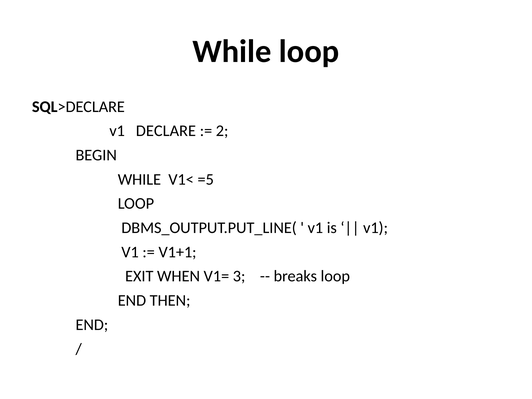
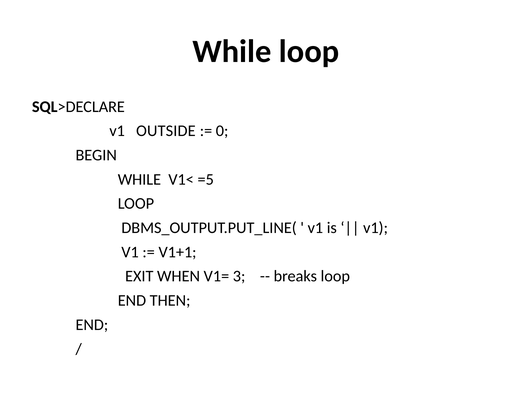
DECLARE: DECLARE -> OUTSIDE (166, 131)
2: 2 -> 0 (222, 131)
